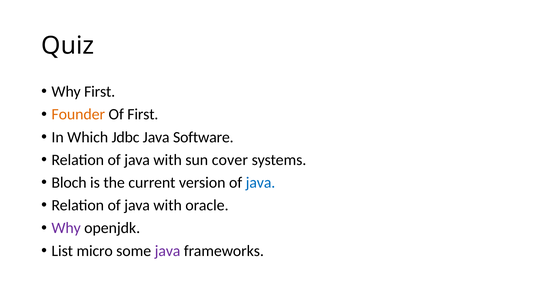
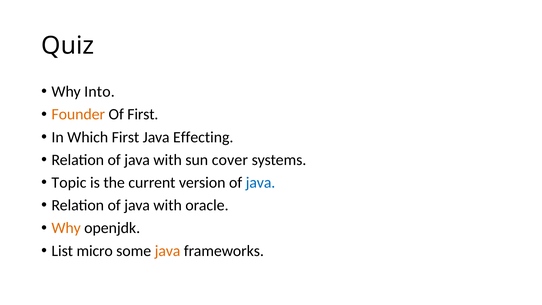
Why First: First -> Into (99, 92)
Which Jdbc: Jdbc -> First (125, 137)
Software: Software -> Effecting (203, 137)
Bloch: Bloch -> Topic (69, 183)
Why colour: purple -> orange (66, 228)
java colour: purple -> orange (168, 251)
